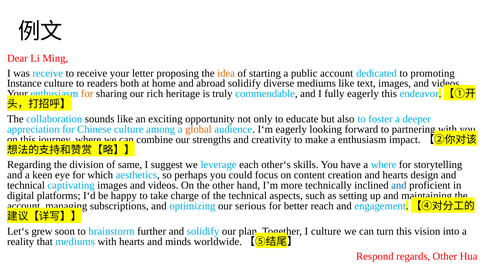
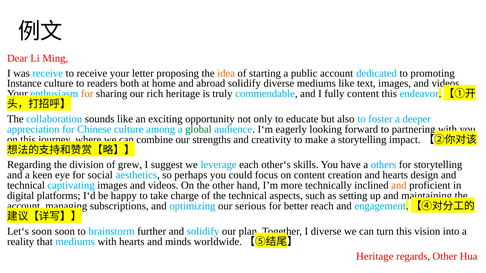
fully eagerly: eagerly -> content (363, 94)
global colour: orange -> green (198, 129)
a enthusiasm: enthusiasm -> storytelling (362, 140)
same: same -> grew (130, 165)
a where: where -> others (384, 165)
which: which -> social (100, 175)
and colour: blue -> orange (399, 186)
Let‘s grew: grew -> soon (42, 232)
I culture: culture -> diverse (326, 232)
Respond: Respond -> Heritage (375, 257)
